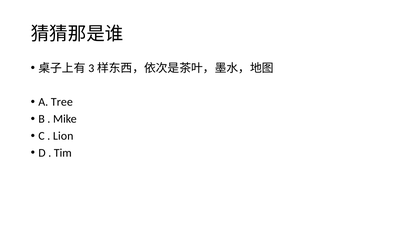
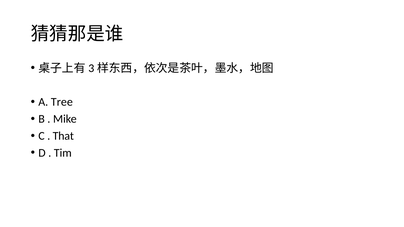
Lion: Lion -> That (63, 136)
